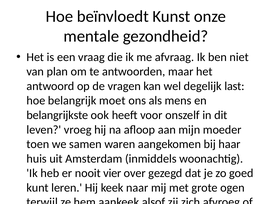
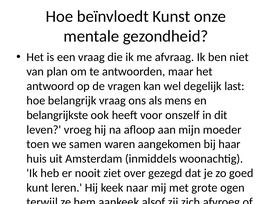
belangrijk moet: moet -> vraag (112, 101)
vier: vier -> ziet (112, 173)
